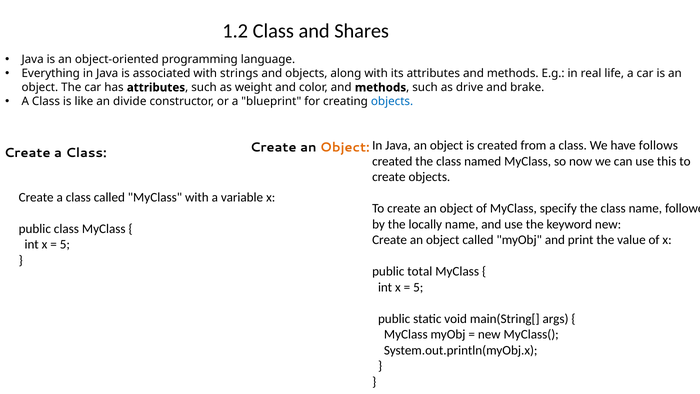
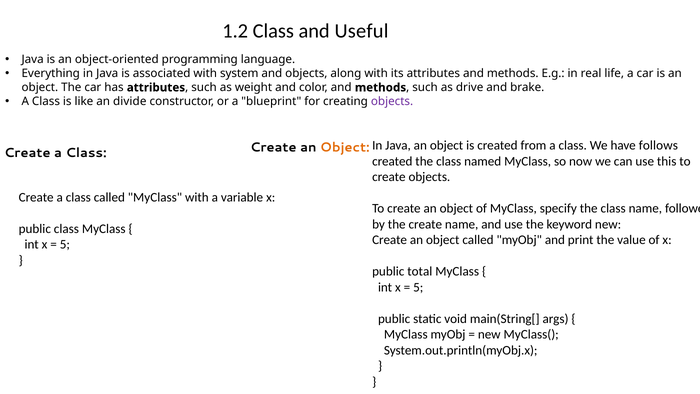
Shares: Shares -> Useful (362, 31)
strings: strings -> system (239, 73)
objects colour: blue -> purple (392, 101)
the locally: locally -> create (425, 224)
